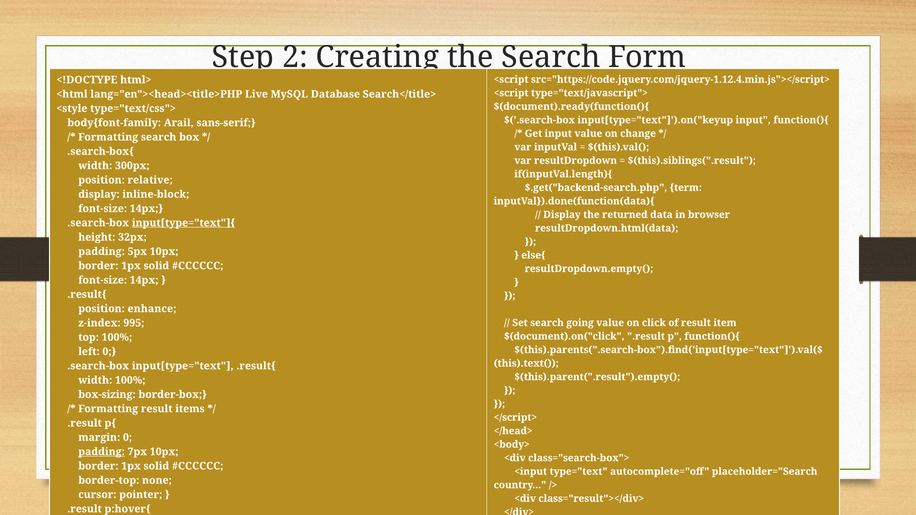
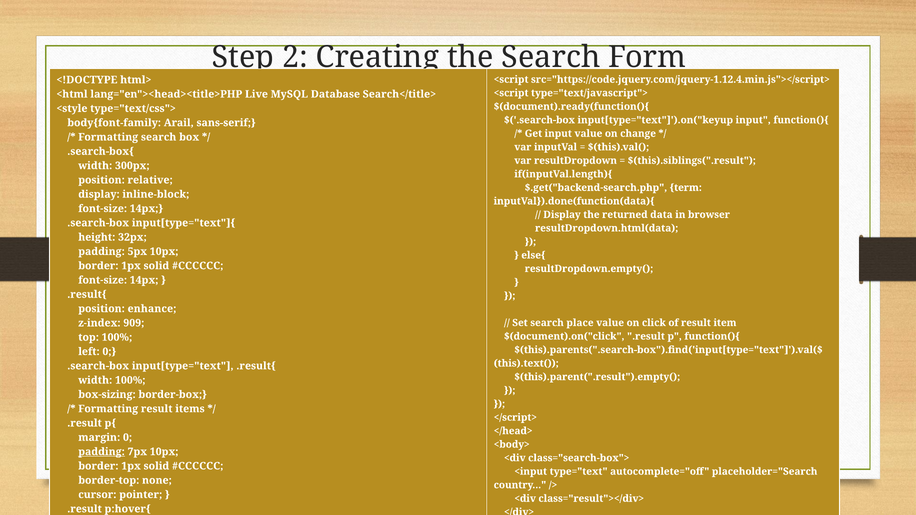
input[type="text"]{ underline: present -> none (183, 223)
going: going -> place (580, 323)
995: 995 -> 909 (134, 323)
